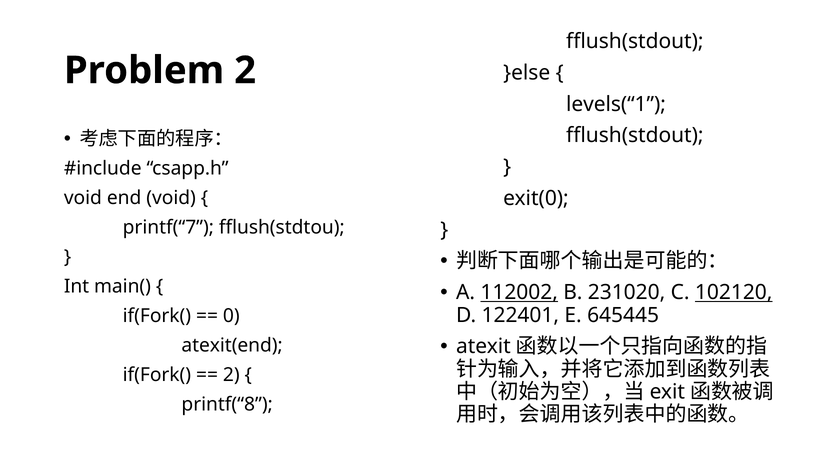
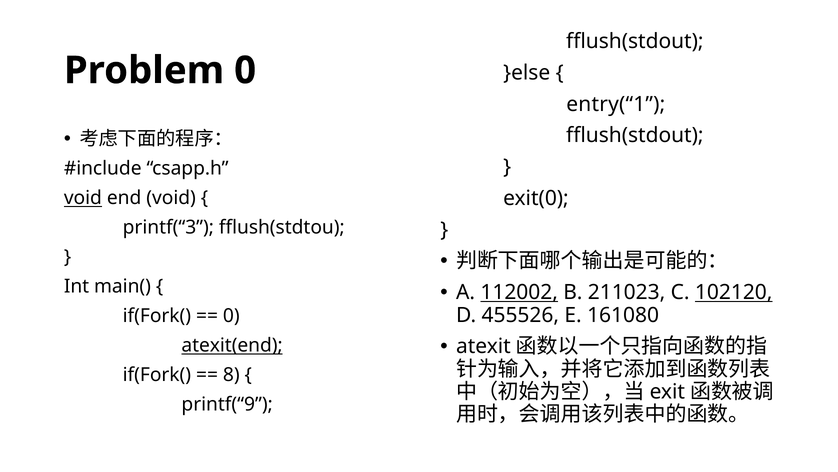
Problem 2: 2 -> 0 (245, 70)
levels(“1: levels(“1 -> entry(“1 (616, 104)
void underline: none -> present (83, 198)
printf(“7: printf(“7 -> printf(“3 (168, 227)
231020: 231020 -> 211023 (627, 292)
122401: 122401 -> 455526 (520, 315)
645445: 645445 -> 161080 (623, 315)
atexit(end underline: none -> present (232, 345)
2: 2 -> 8 (231, 375)
printf(“8: printf(“8 -> printf(“9 (227, 404)
